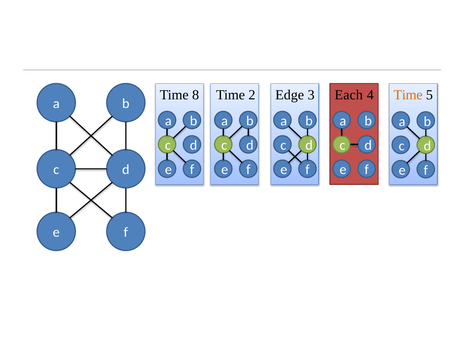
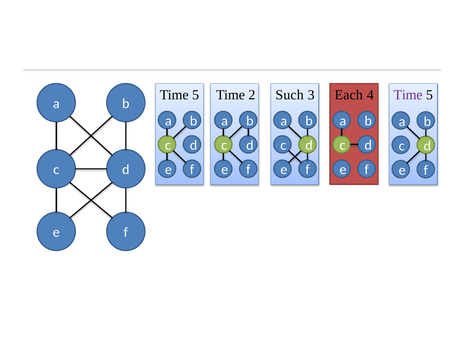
8: 8 -> 5 (196, 95)
Edge: Edge -> Such (290, 95)
Time colour: orange -> purple (408, 95)
